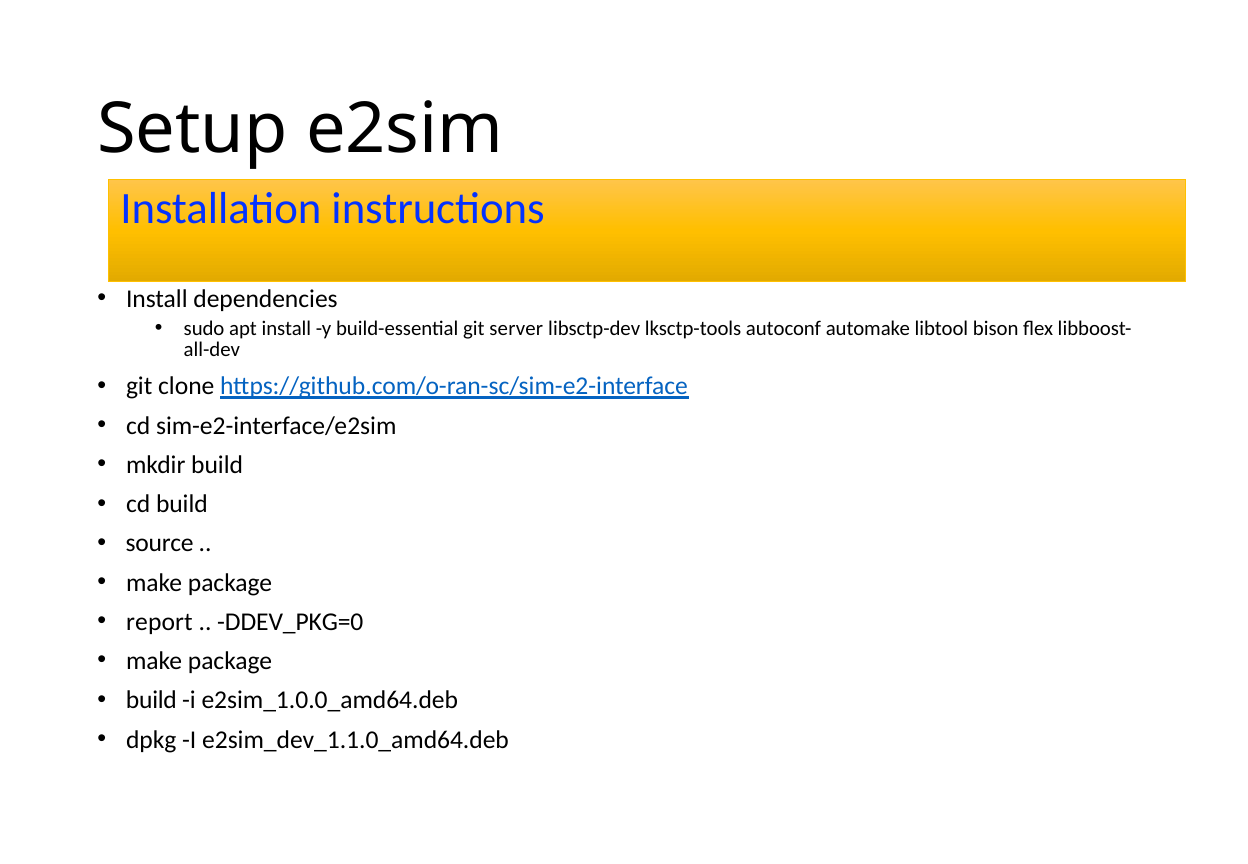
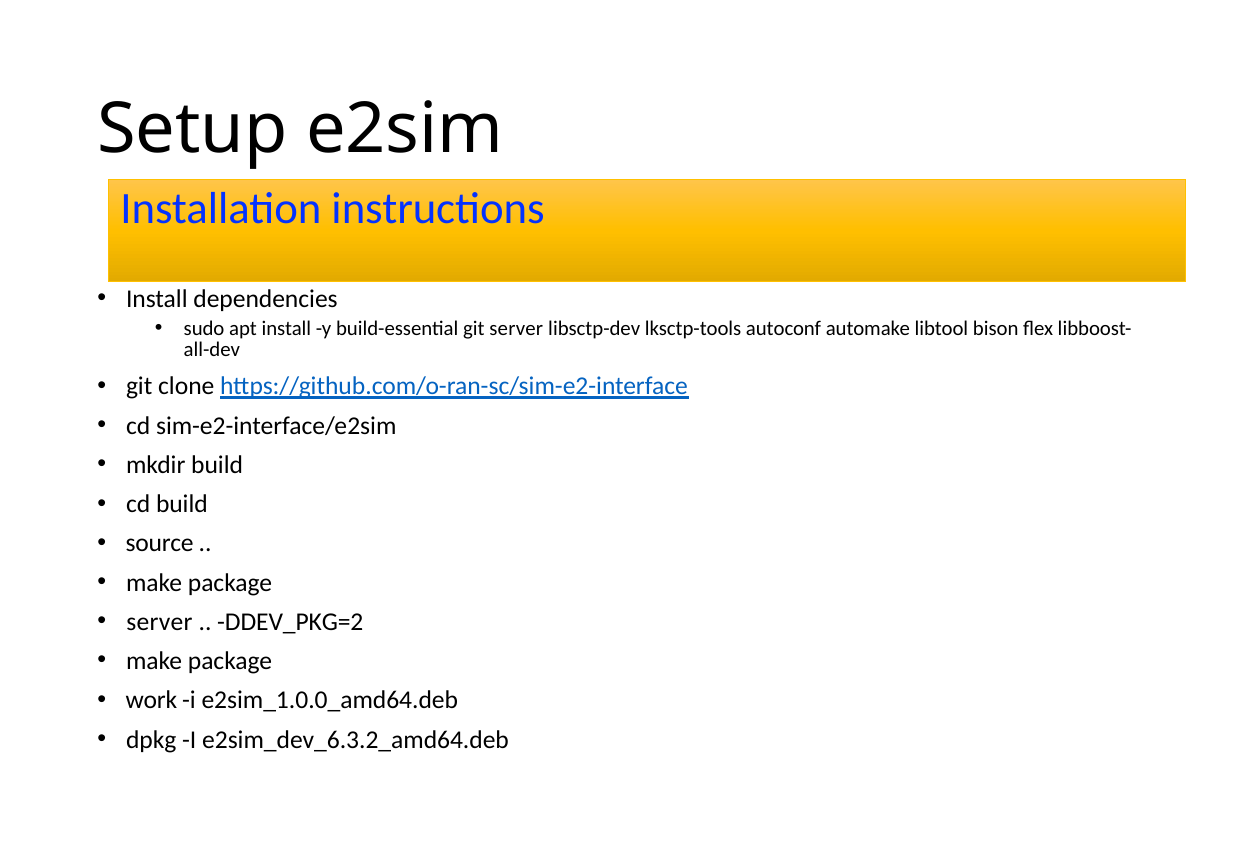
report: report -> server (159, 622)
DDEV_PKG=0: DDEV_PKG=0 -> DDEV_PKG=2 (290, 622)
build: build -> work (151, 700)
e2sim_dev_1.1.0_amd64.deb: e2sim_dev_1.1.0_amd64.deb -> e2sim_dev_6.3.2_amd64.deb (356, 740)
